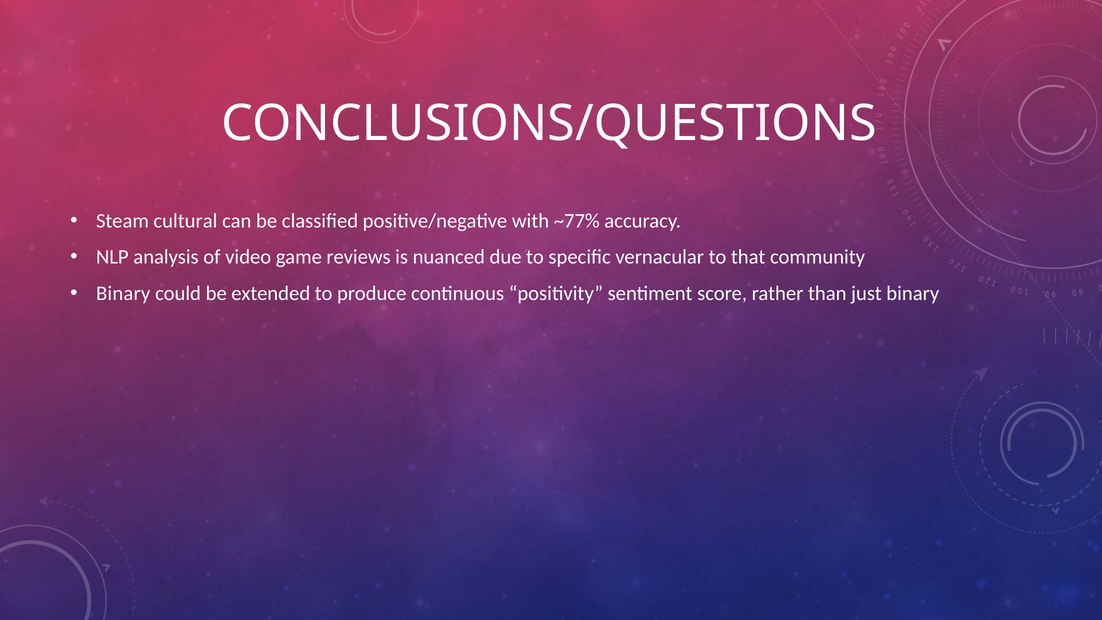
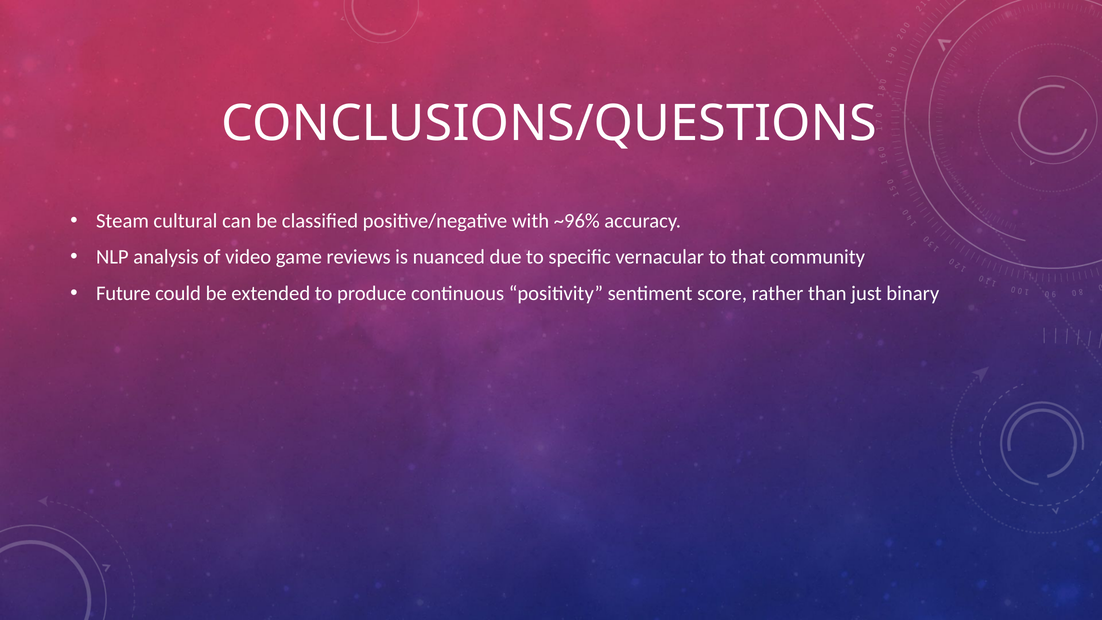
~77%: ~77% -> ~96% (577, 221)
Binary: Binary -> Future (123, 293)
